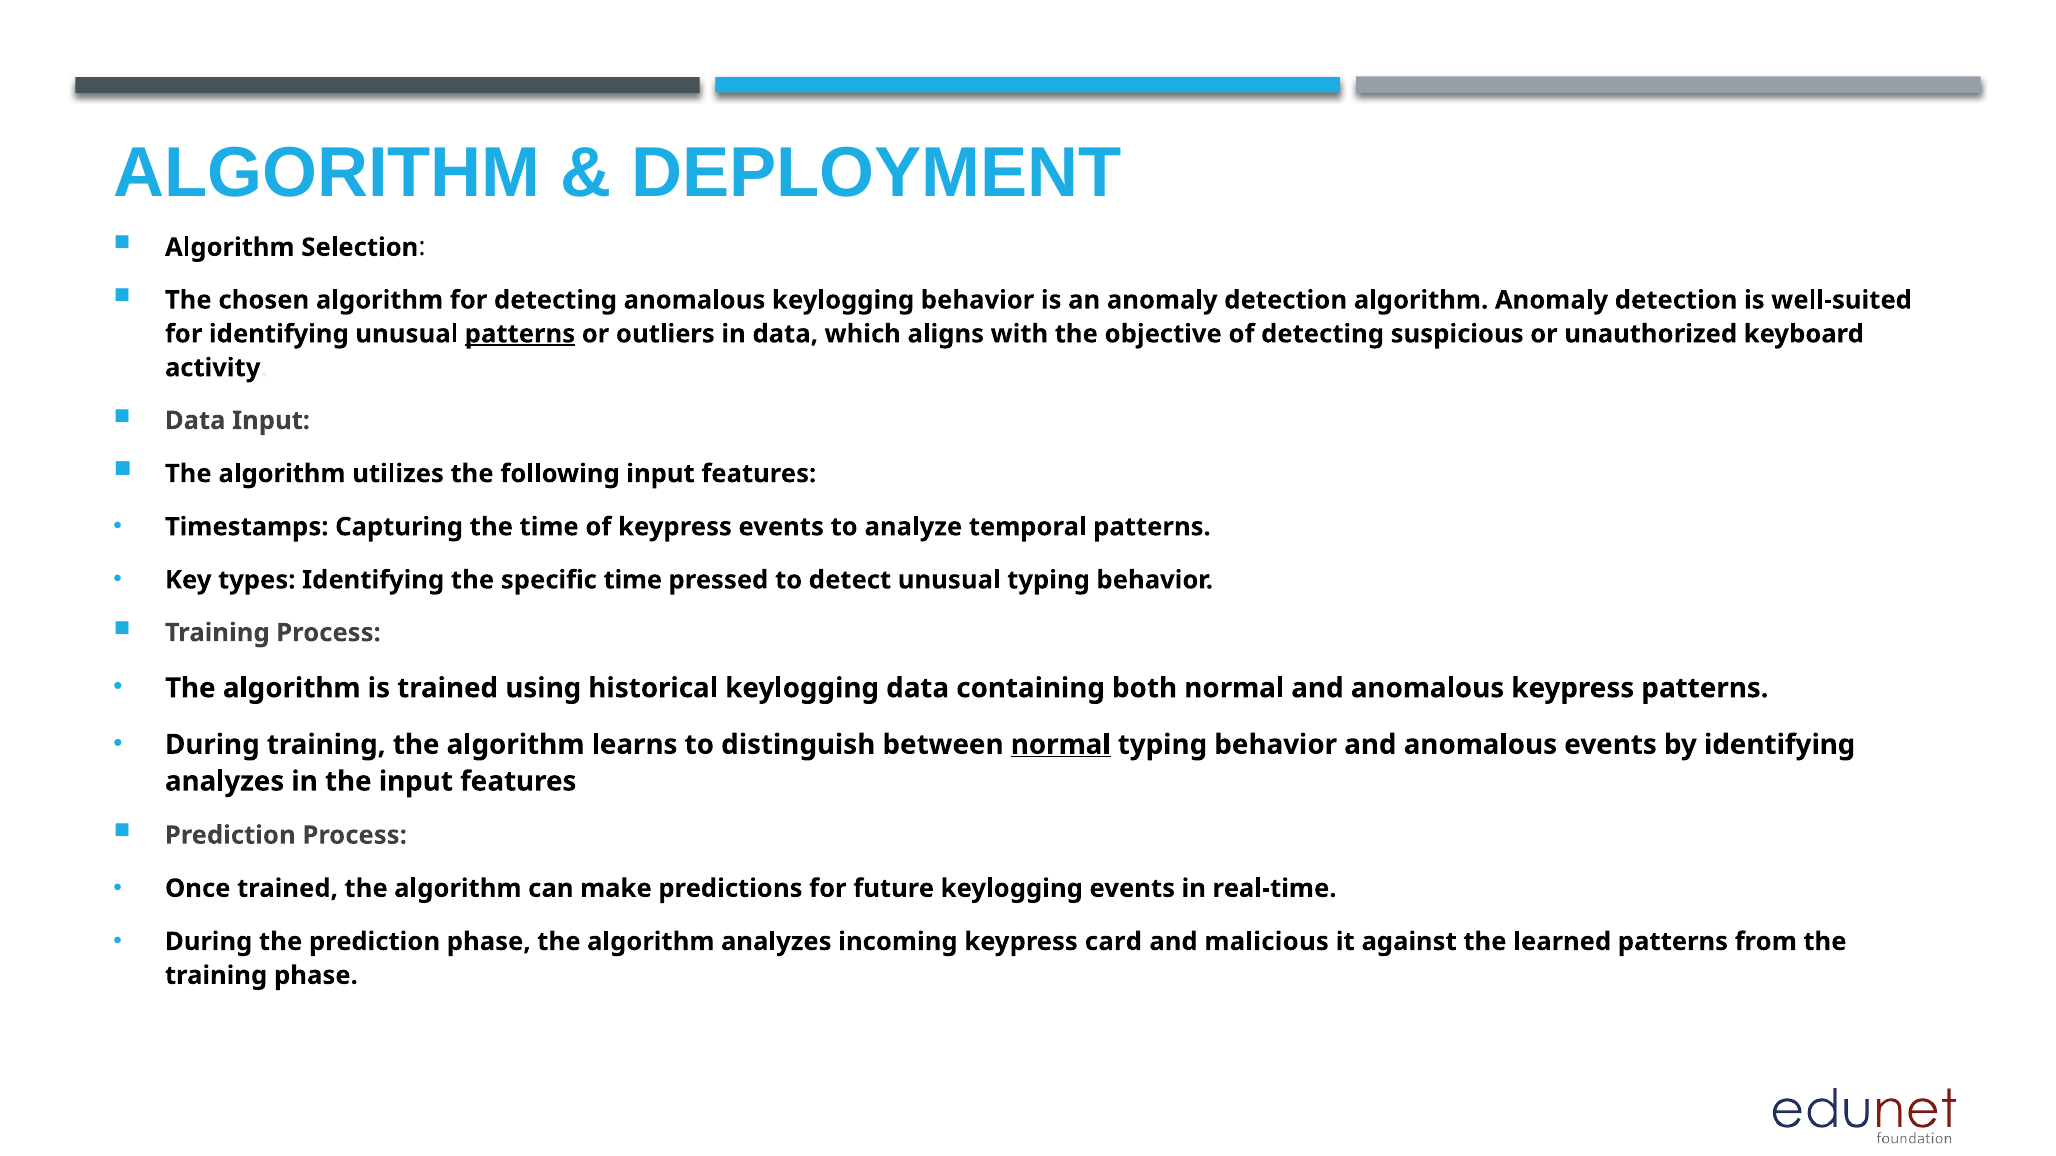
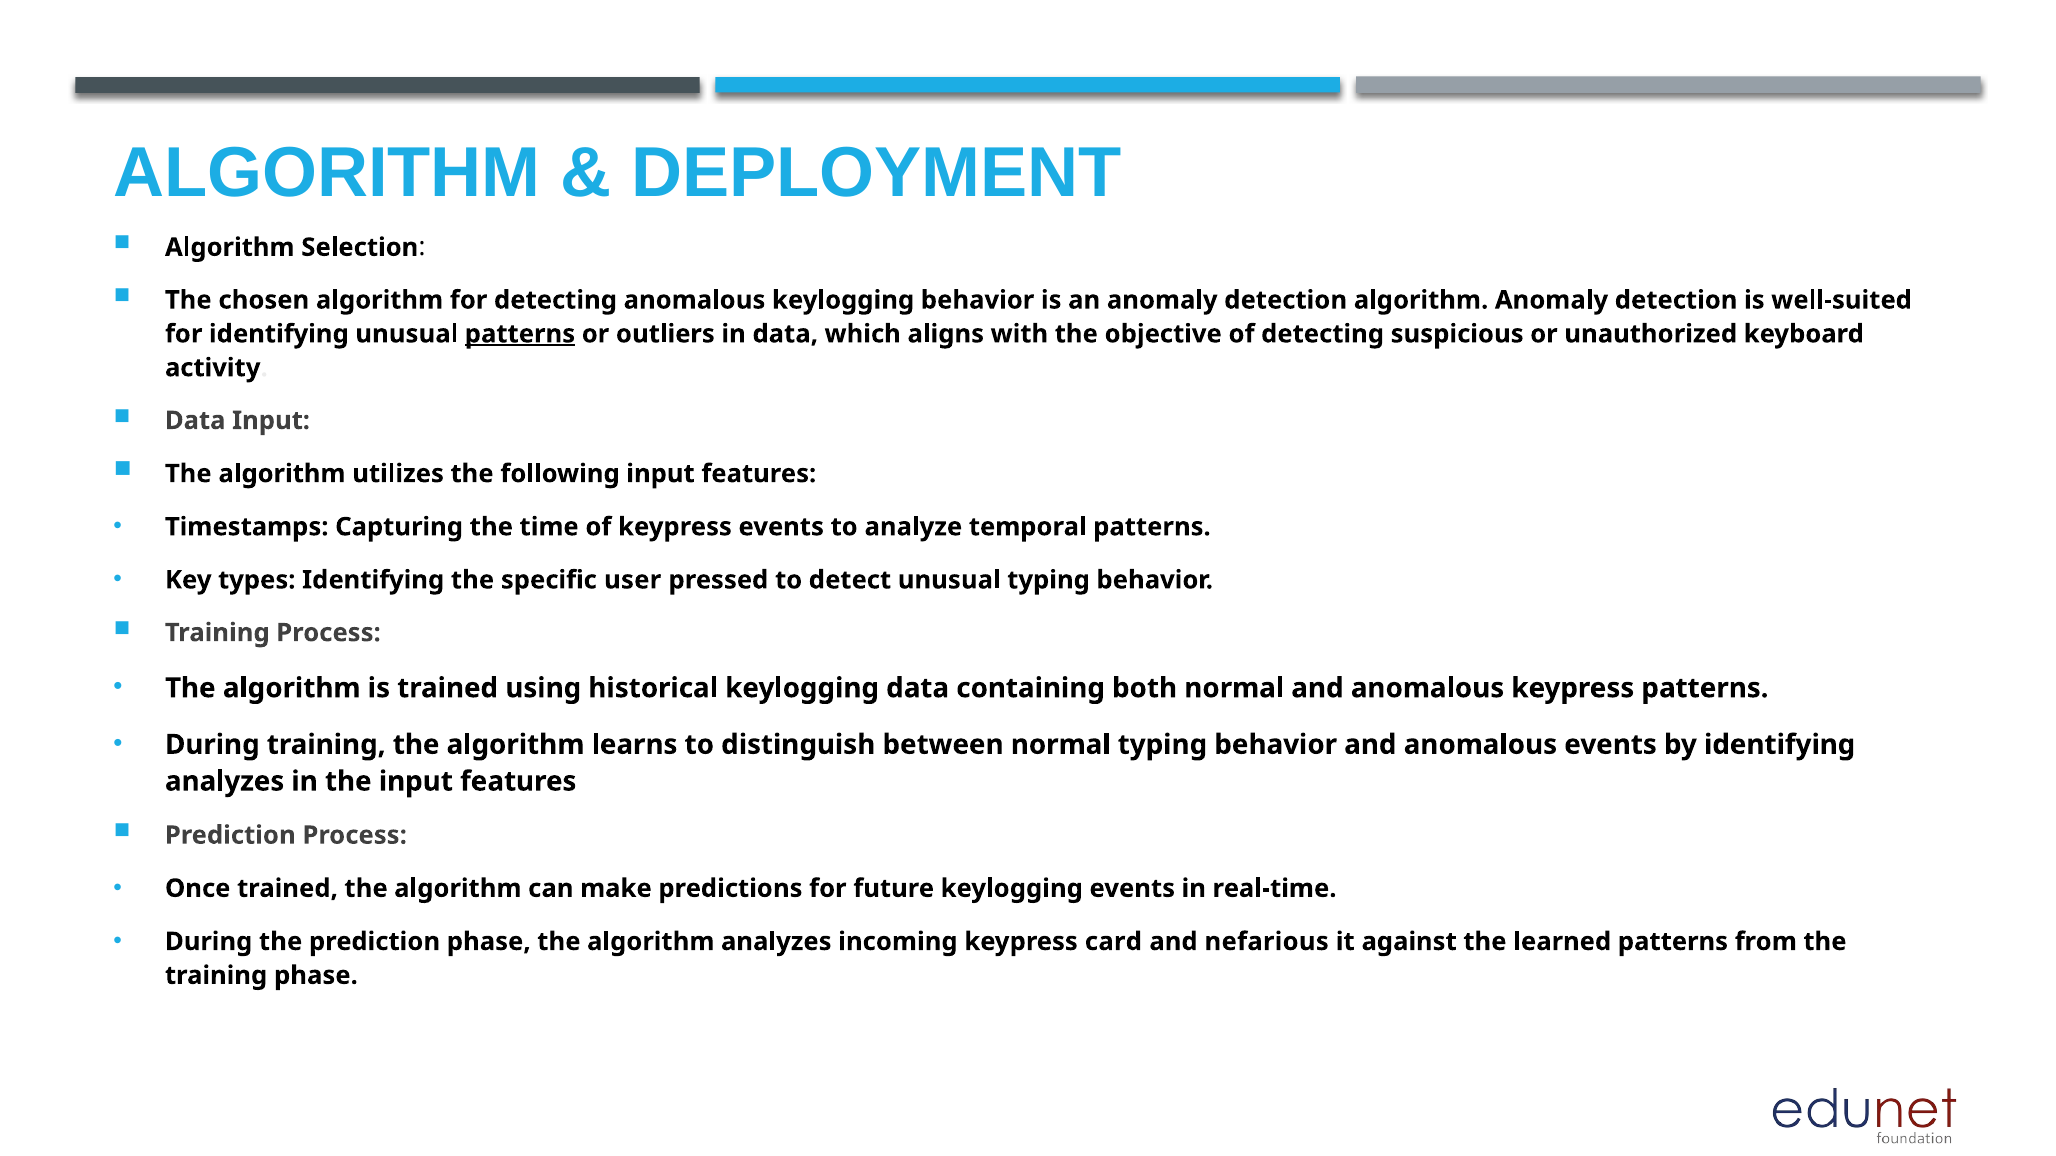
specific time: time -> user (633, 580)
normal underline: present -> none (1061, 745)
malicious: malicious -> nefarious (1267, 942)
